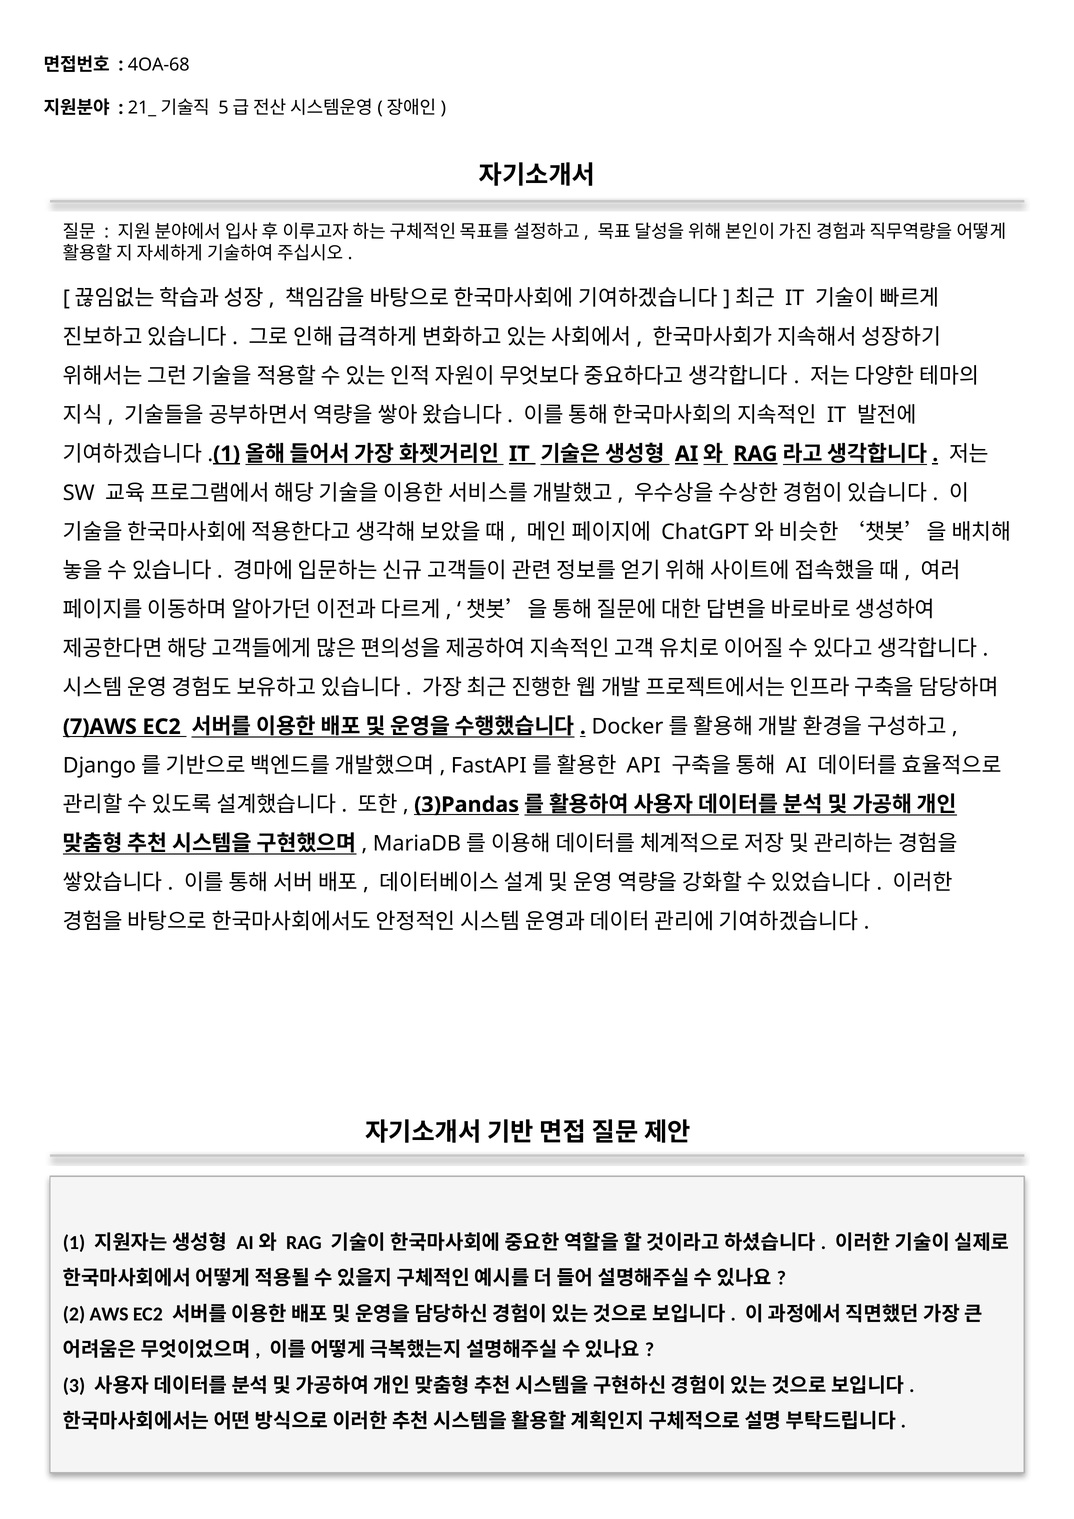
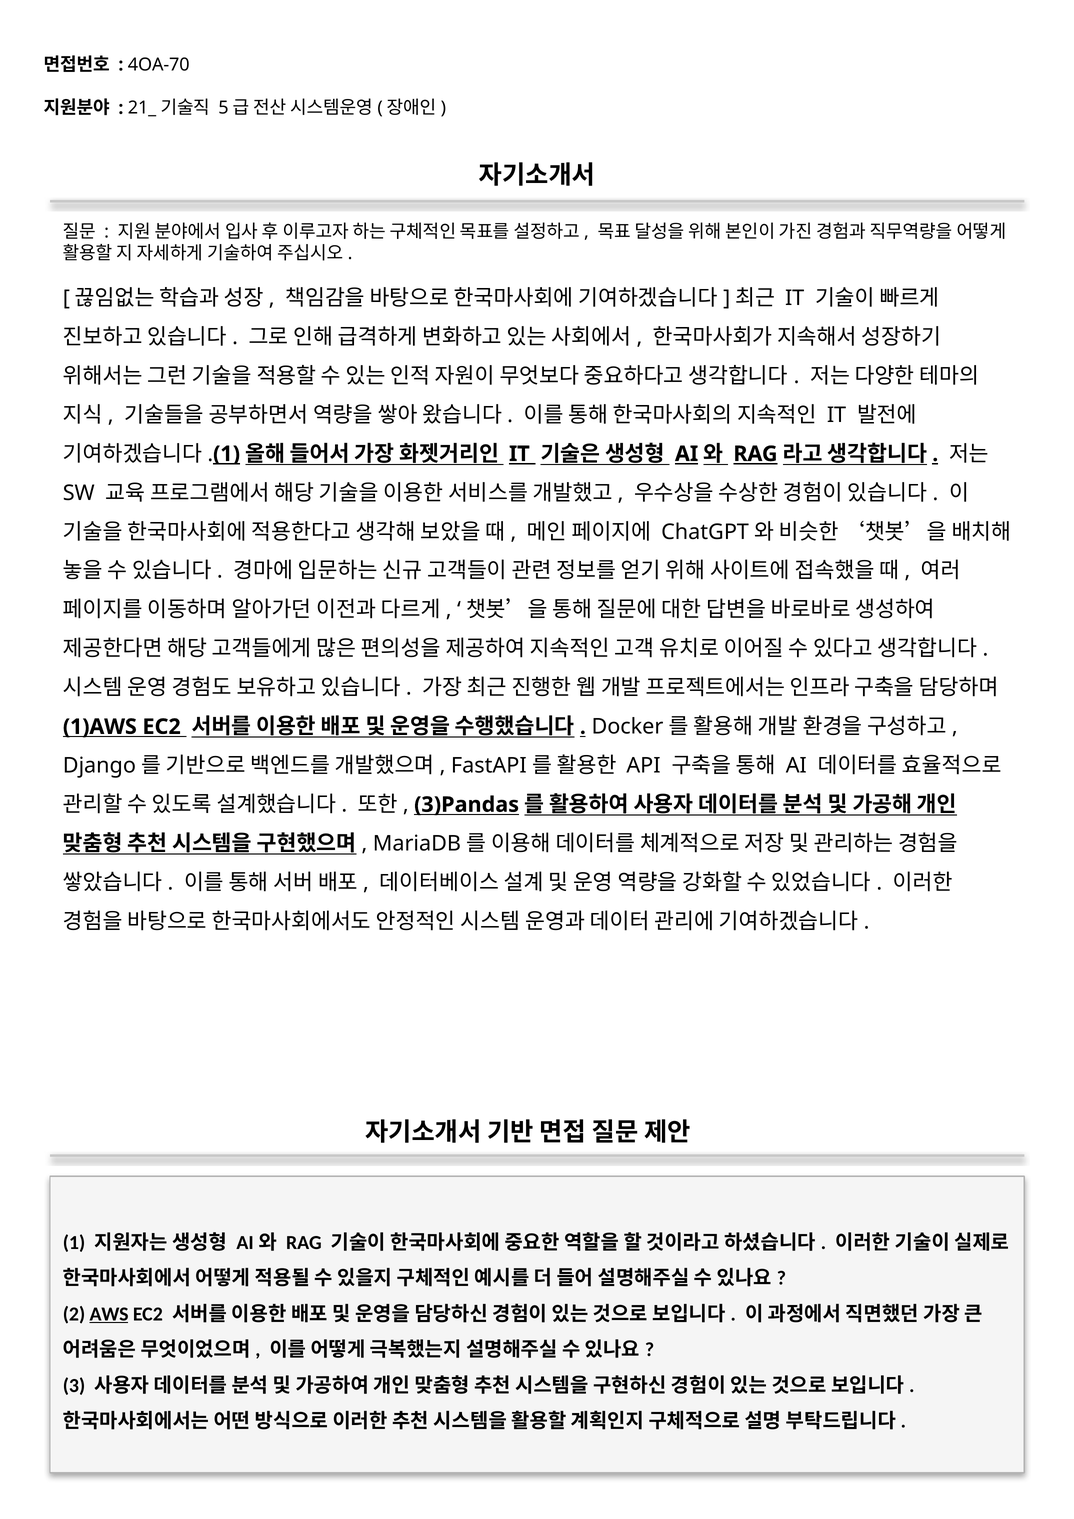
4OA-68: 4OA-68 -> 4OA-70 (159, 65)
7)AWS: 7)AWS -> 1)AWS (100, 727)
AWS underline: none -> present (109, 1314)
